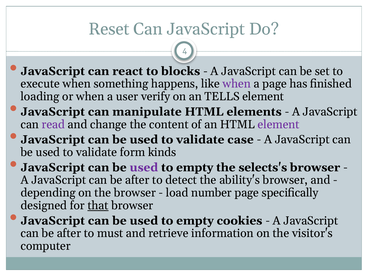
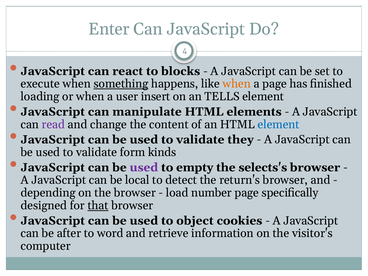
Reset: Reset -> Enter (109, 29)
something underline: none -> present (121, 84)
when colour: purple -> orange (237, 84)
verify: verify -> insert (156, 97)
element colour: purple -> blue (279, 124)
case: case -> they (241, 140)
after: after -> local (137, 180)
ability's: ability's -> return's (240, 180)
empty: empty -> object (195, 221)
must: must -> word (110, 233)
